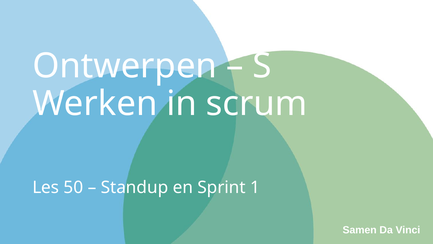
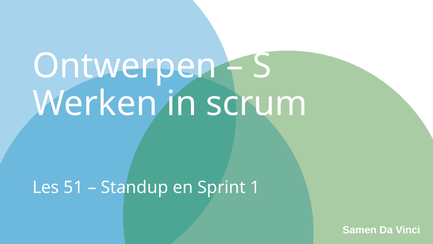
50: 50 -> 51 (73, 187)
